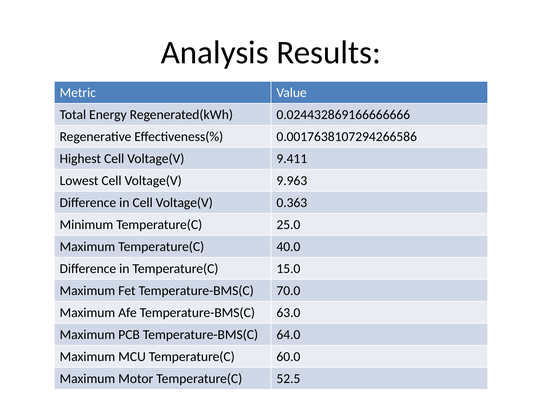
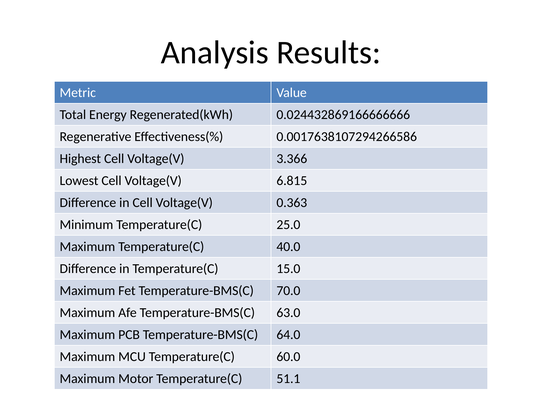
9.411: 9.411 -> 3.366 (292, 158)
9.963: 9.963 -> 6.815 (292, 180)
52.5: 52.5 -> 51.1 (288, 378)
